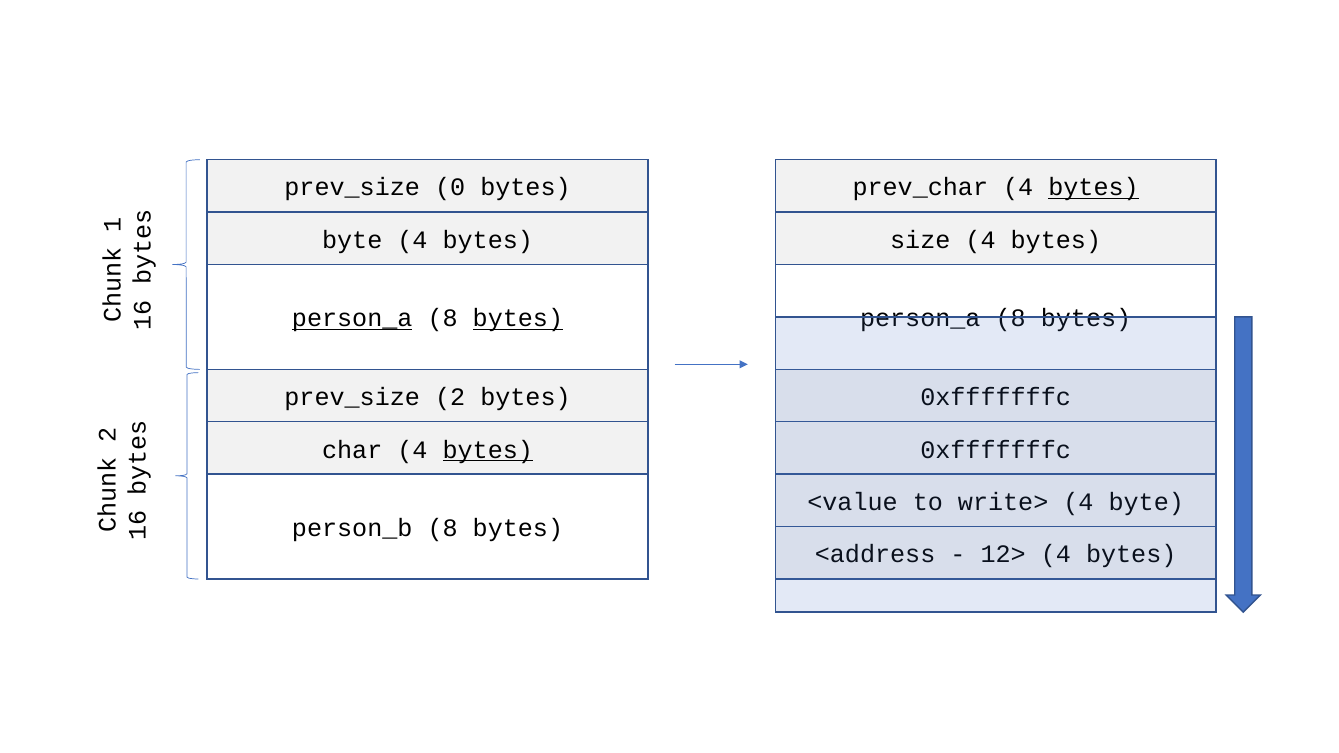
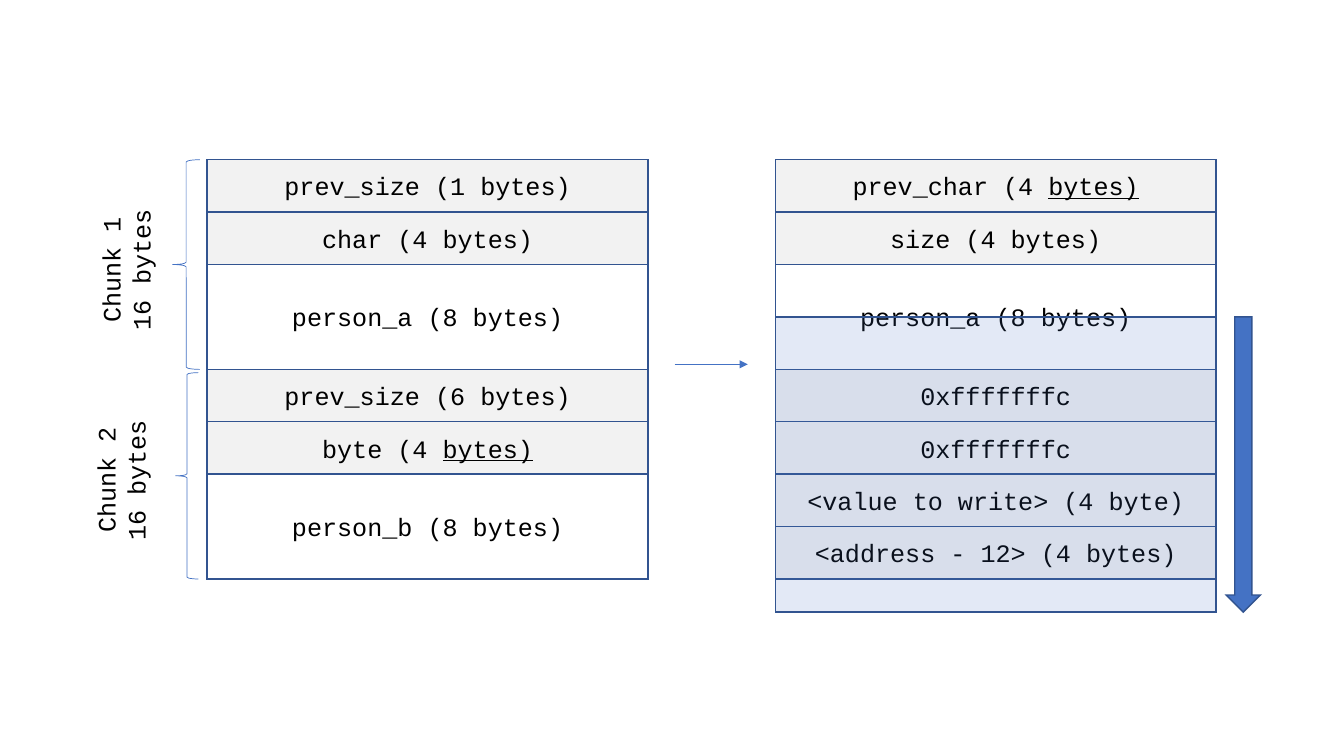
prev_size 0: 0 -> 1 (450, 188)
byte: byte -> char (352, 240)
person_a underline: present -> none (352, 319)
bytes underline: present -> none (518, 319)
prev_size 2: 2 -> 6 (450, 397)
char: char -> byte (352, 450)
